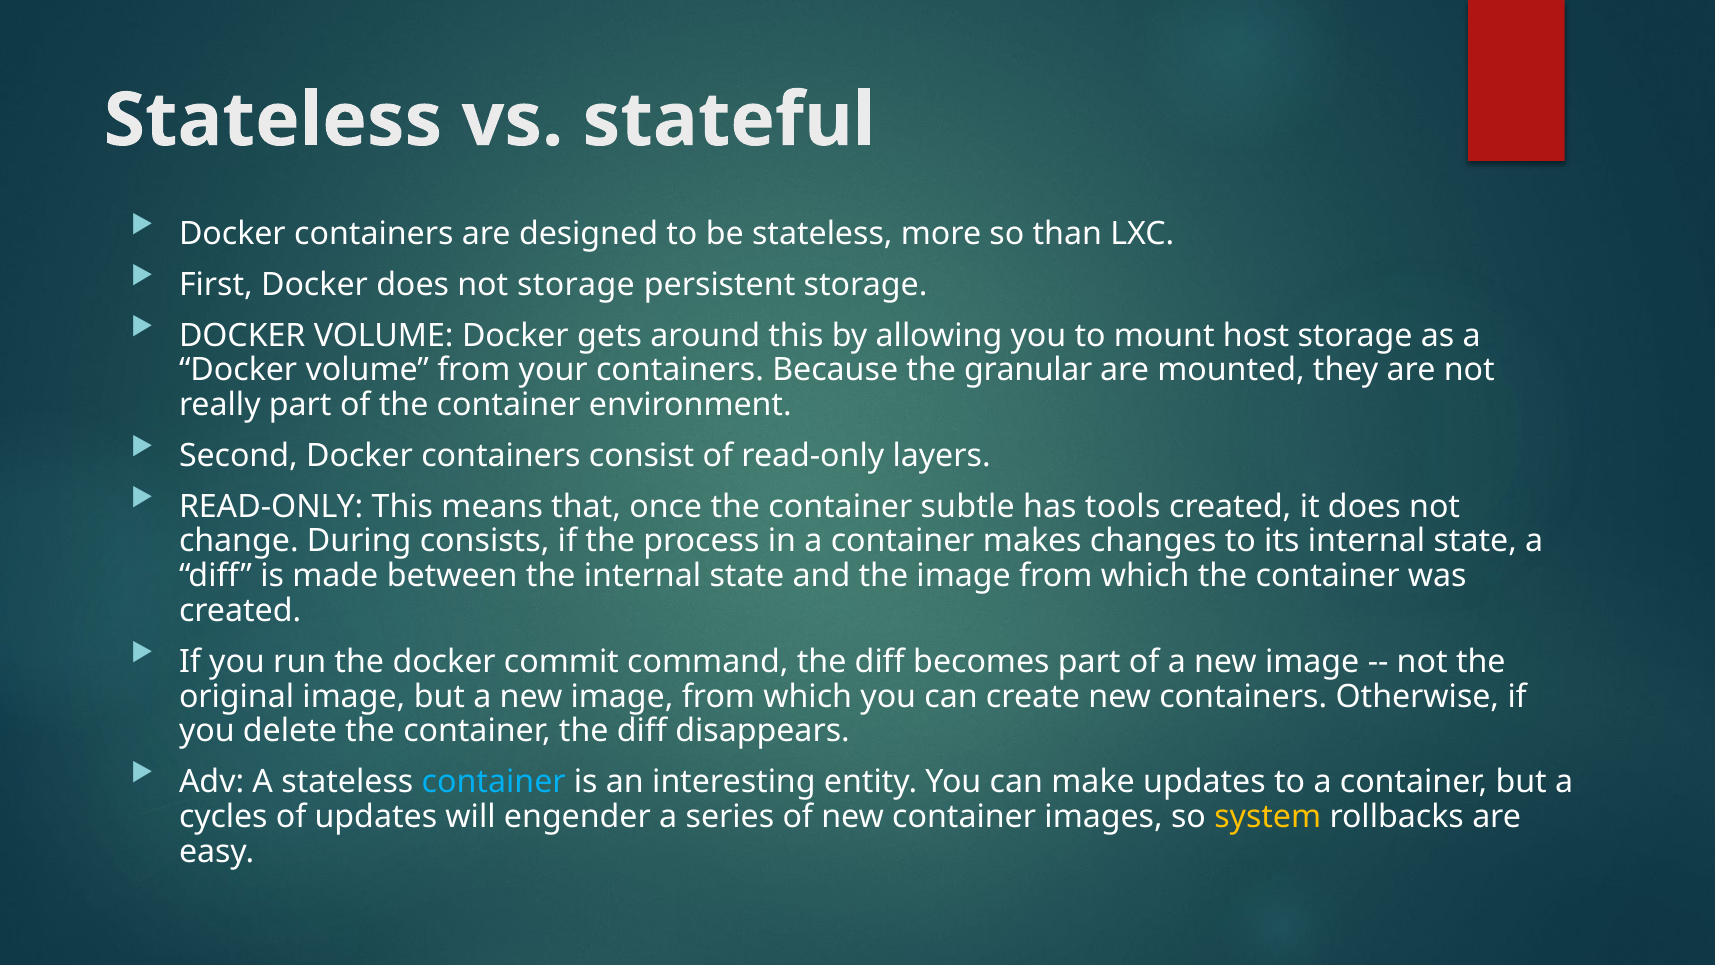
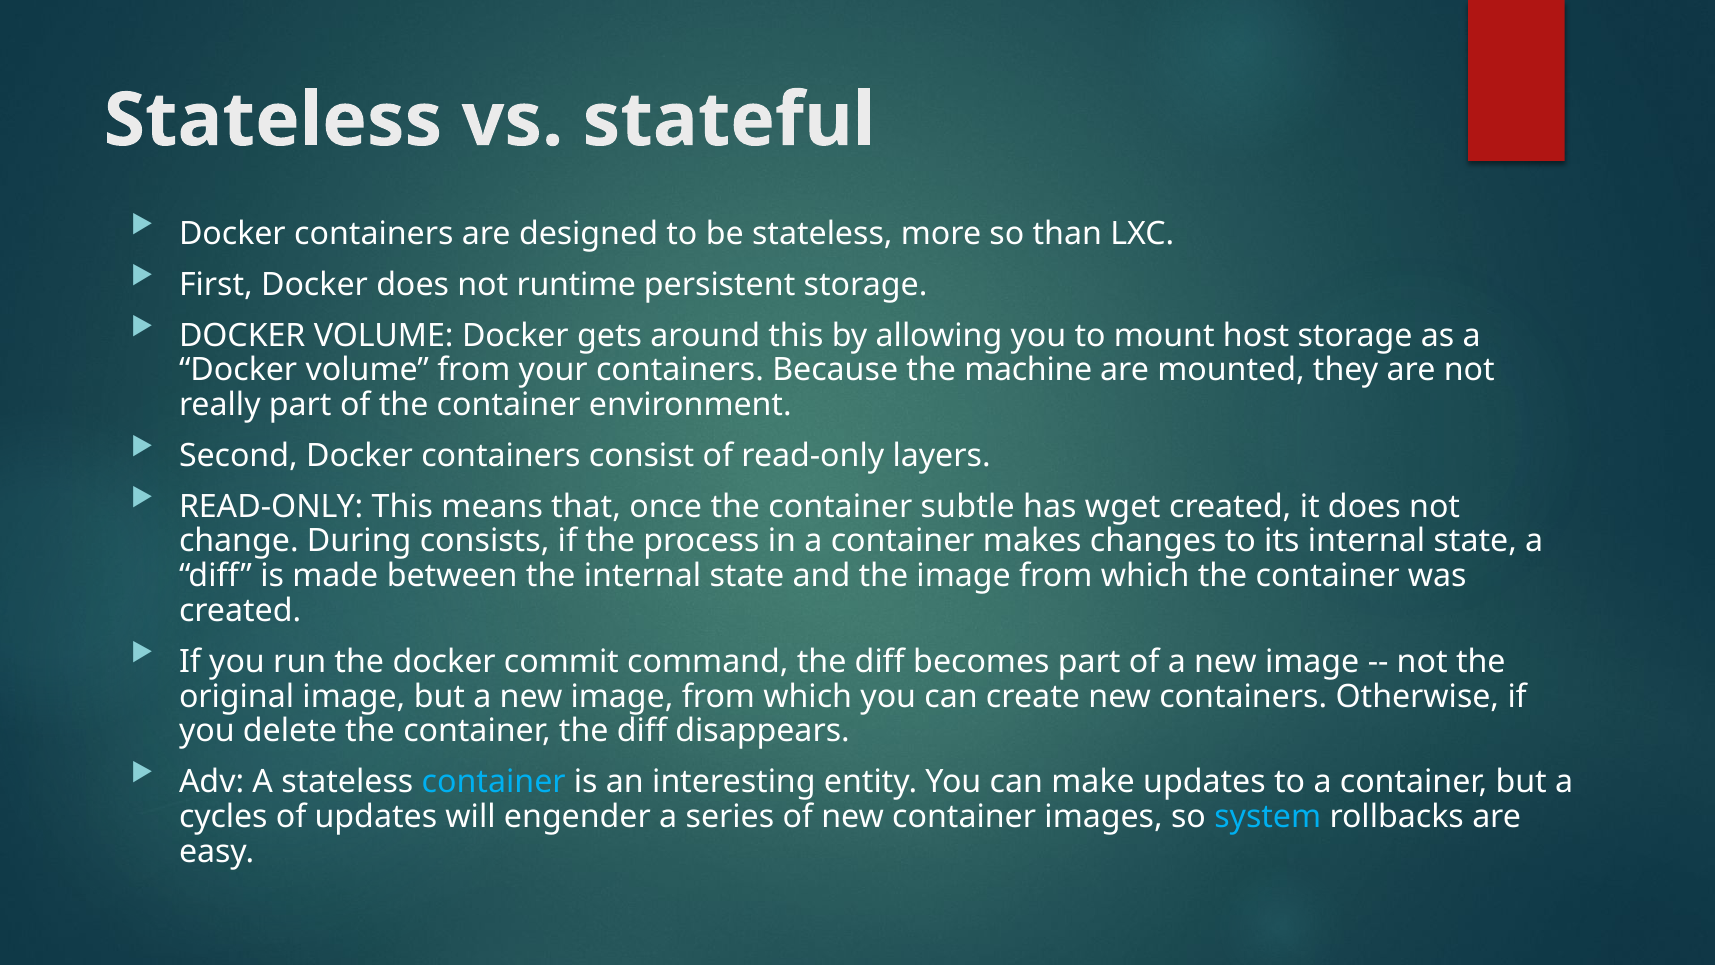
not storage: storage -> runtime (576, 285)
granular: granular -> machine (1028, 370)
tools: tools -> wget (1123, 506)
system colour: yellow -> light blue (1268, 816)
